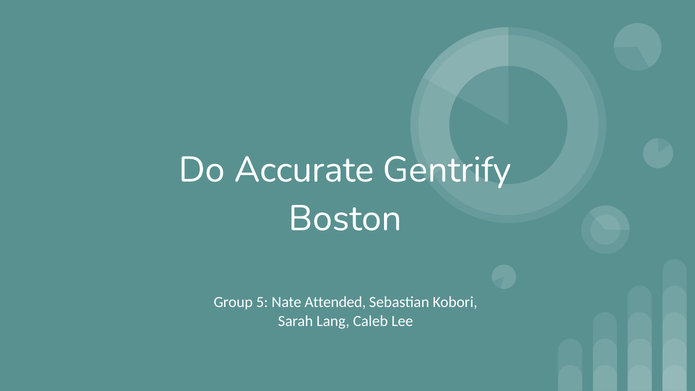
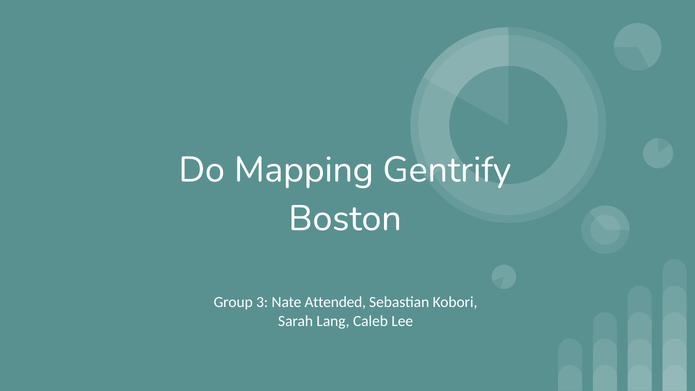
Accurate: Accurate -> Mapping (304, 170)
5: 5 -> 3 (262, 302)
